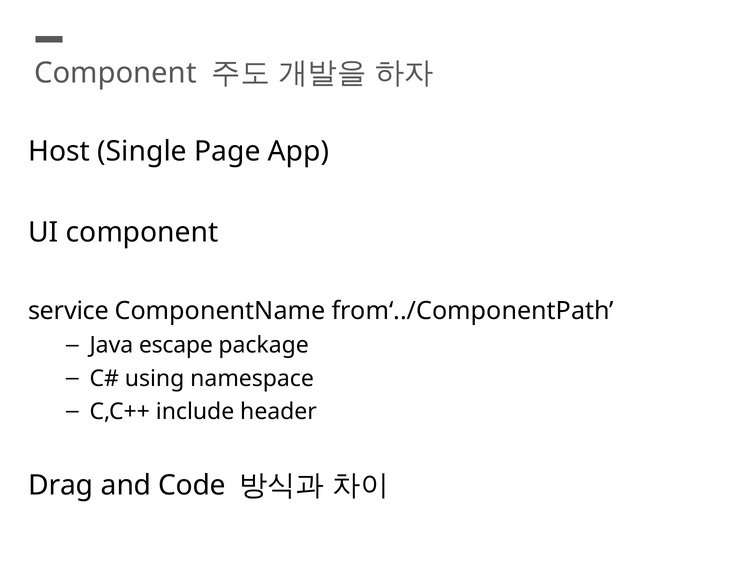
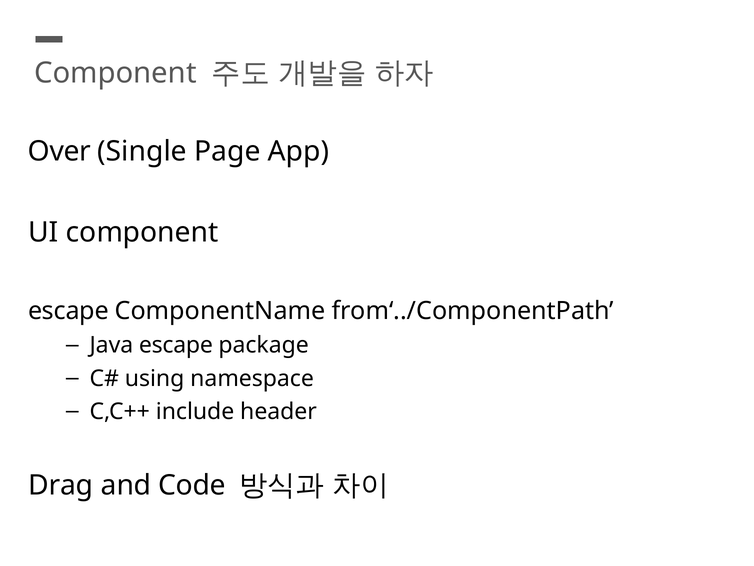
Host: Host -> Over (59, 151)
service: service -> escape (68, 311)
